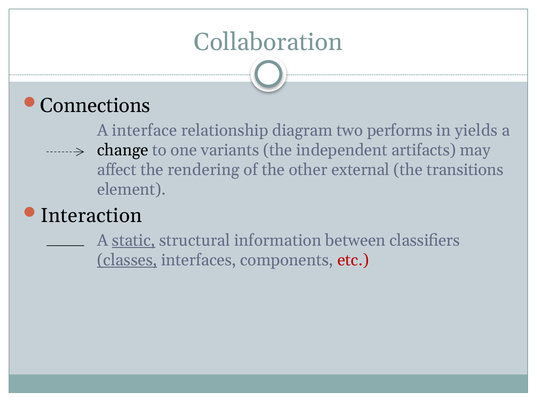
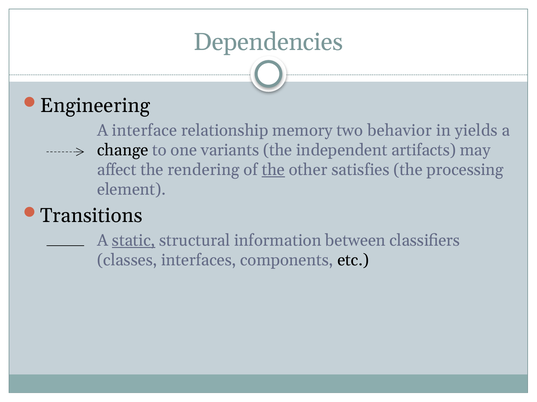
Collaboration: Collaboration -> Dependencies (268, 42)
Connections: Connections -> Engineering (95, 106)
diagram: diagram -> memory (302, 131)
performs: performs -> behavior (400, 131)
the underline: none -> present (273, 170)
external: external -> satisfies (360, 170)
transitions: transitions -> processing (465, 170)
Interaction: Interaction -> Transitions (91, 216)
classes underline: present -> none (127, 261)
etc colour: red -> black (353, 261)
